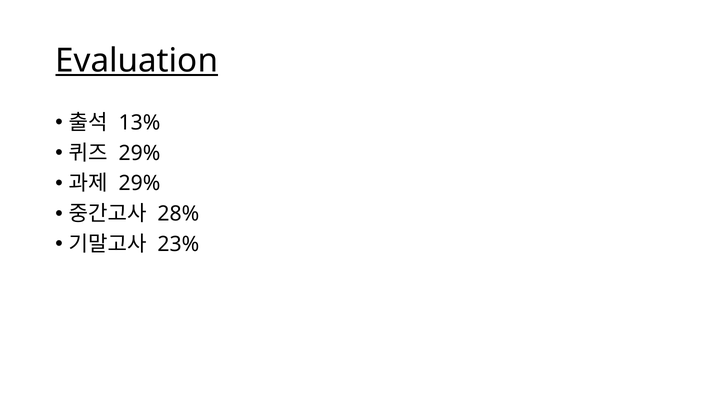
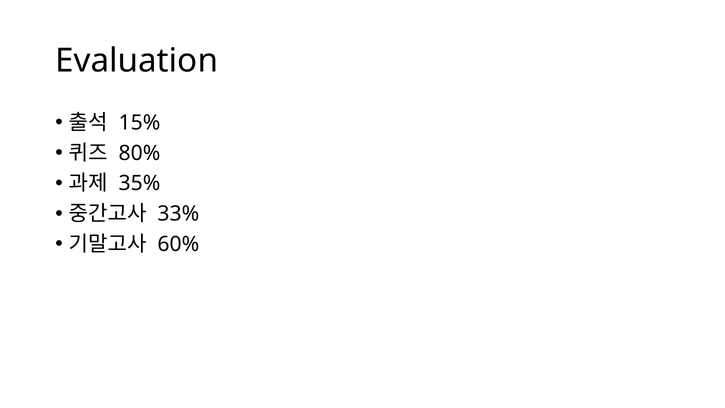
Evaluation underline: present -> none (137, 61)
13%: 13% -> 15% (139, 123)
29%: 29% -> 80% (139, 153)
29%: 29% -> 35% (139, 183)
28%: 28% -> 33% (178, 214)
23%: 23% -> 60% (178, 244)
